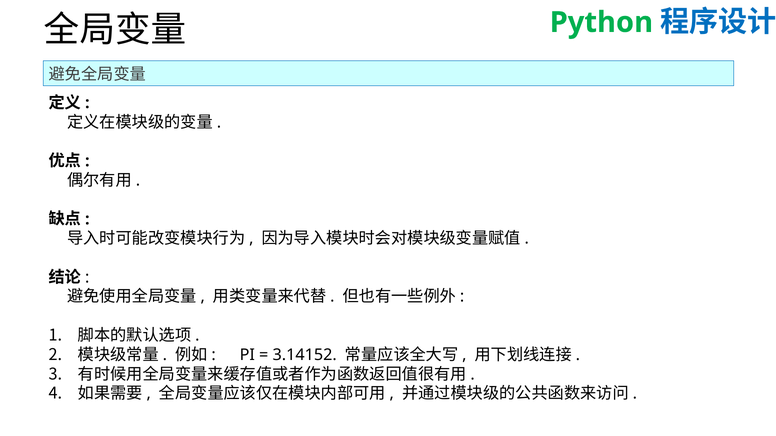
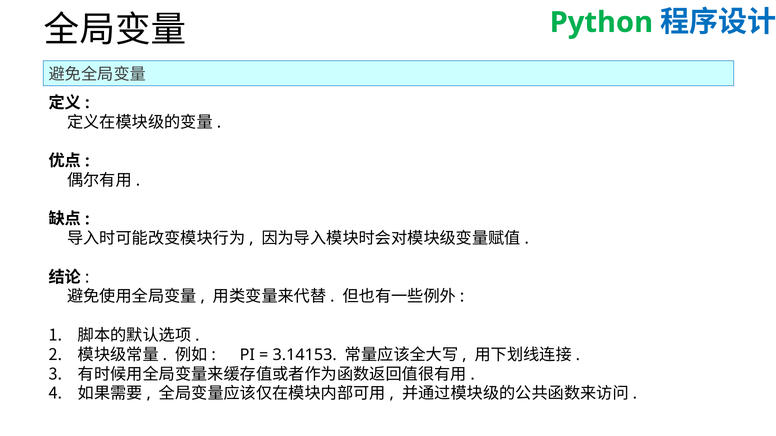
3.14152: 3.14152 -> 3.14153 (305, 355)
